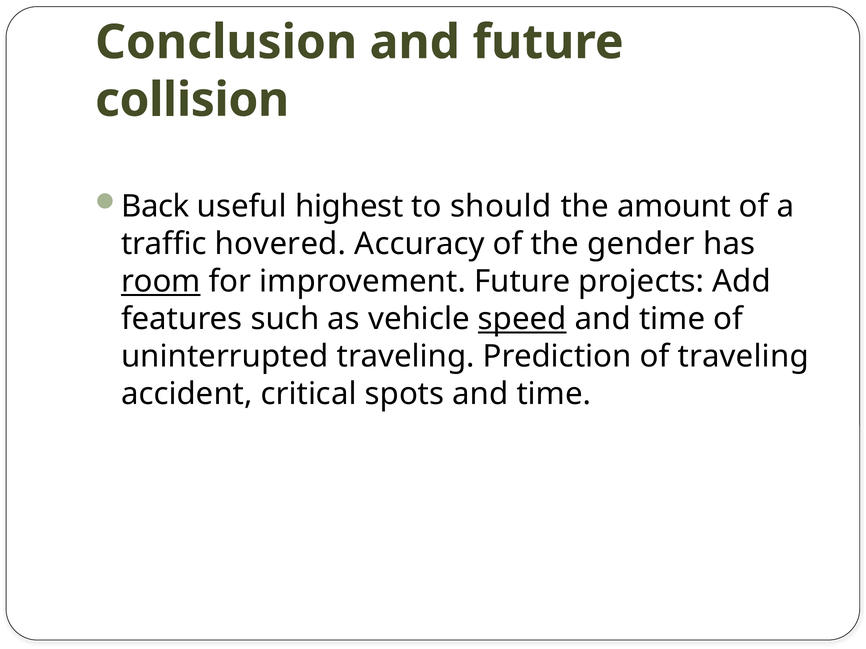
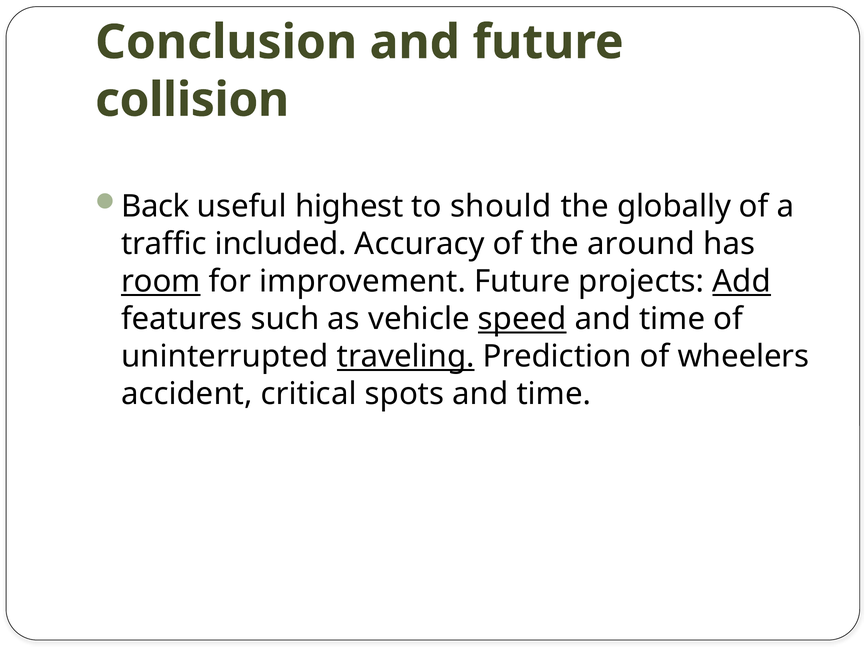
amount: amount -> globally (674, 207)
hovered: hovered -> included (281, 244)
gender: gender -> around (641, 244)
Add underline: none -> present (742, 282)
traveling underline: none -> present (406, 357)
of traveling: traveling -> wheelers (743, 357)
